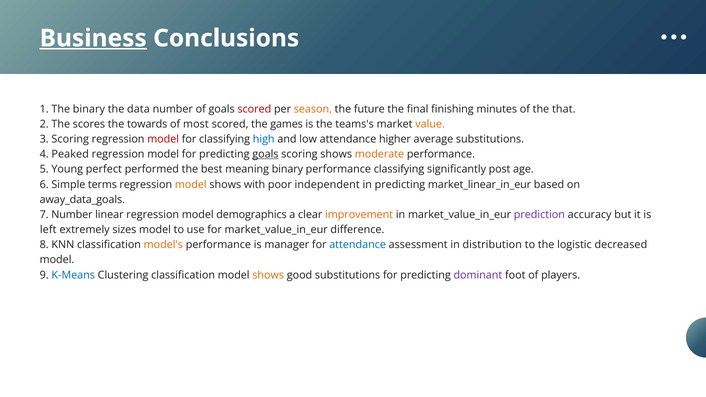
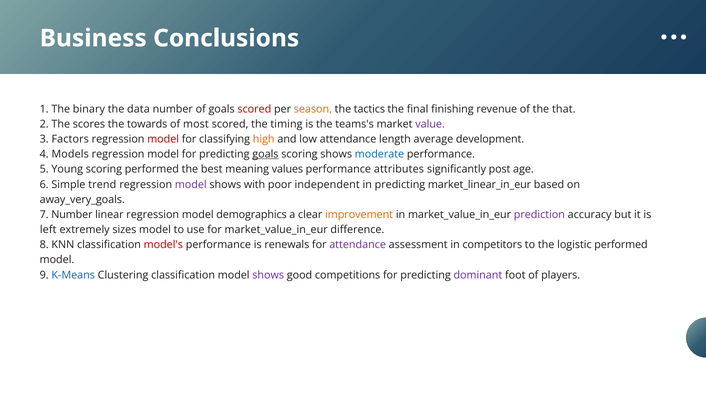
Business underline: present -> none (93, 38)
future: future -> tactics (369, 109)
minutes: minutes -> revenue (497, 109)
games: games -> timing (286, 124)
value colour: orange -> purple (430, 124)
3 Scoring: Scoring -> Factors (70, 139)
high colour: blue -> orange (264, 139)
higher: higher -> length (395, 139)
average substitutions: substitutions -> development (490, 139)
Peaked: Peaked -> Models (70, 154)
moderate colour: orange -> blue (379, 154)
Young perfect: perfect -> scoring (104, 169)
meaning binary: binary -> values (287, 169)
performance classifying: classifying -> attributes (399, 169)
terms: terms -> trend (102, 185)
model colour: orange -> purple (191, 185)
away_data_goals: away_data_goals -> away_very_goals (82, 200)
model's colour: orange -> red (163, 245)
manager: manager -> renewals (287, 245)
attendance colour: blue -> purple (358, 245)
distribution: distribution -> competitors (492, 245)
logistic decreased: decreased -> performed (621, 245)
shows colour: orange -> purple (268, 275)
good substitutions: substitutions -> competitions (348, 275)
